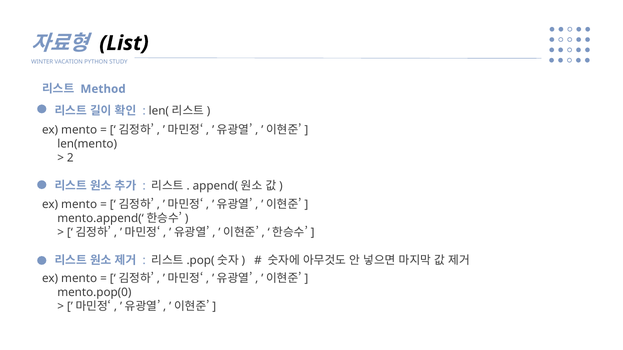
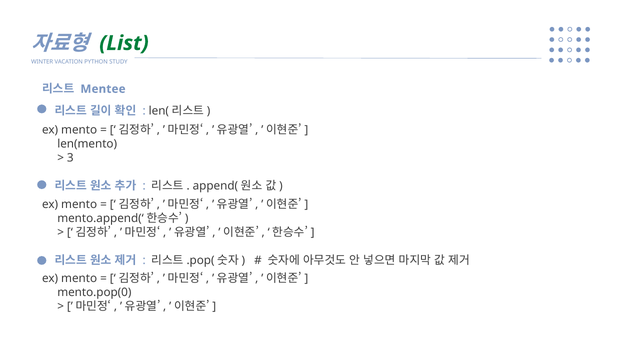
List colour: black -> green (124, 43)
Method: Method -> Mentee (103, 89)
2: 2 -> 3 (70, 158)
